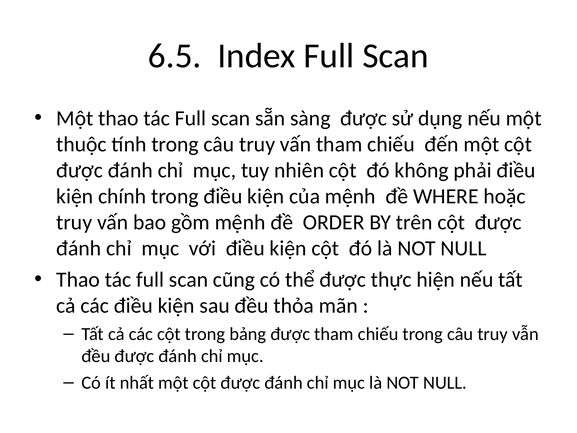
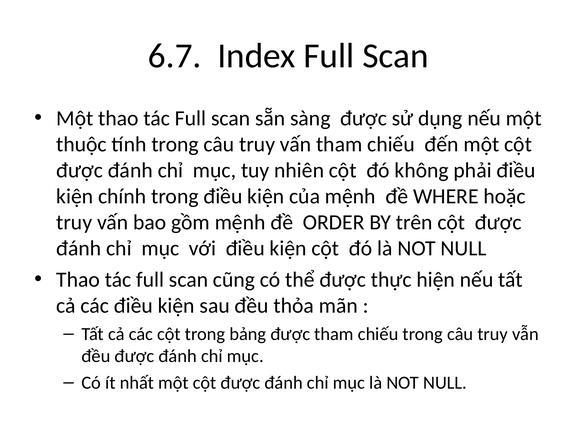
6.5: 6.5 -> 6.7 (175, 56)
